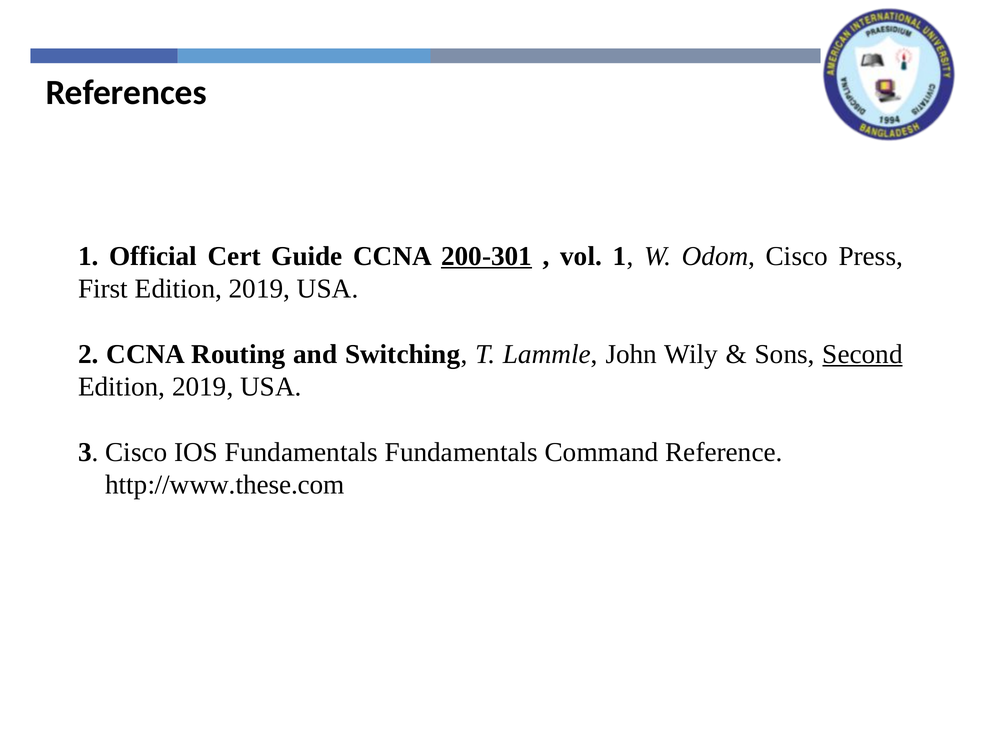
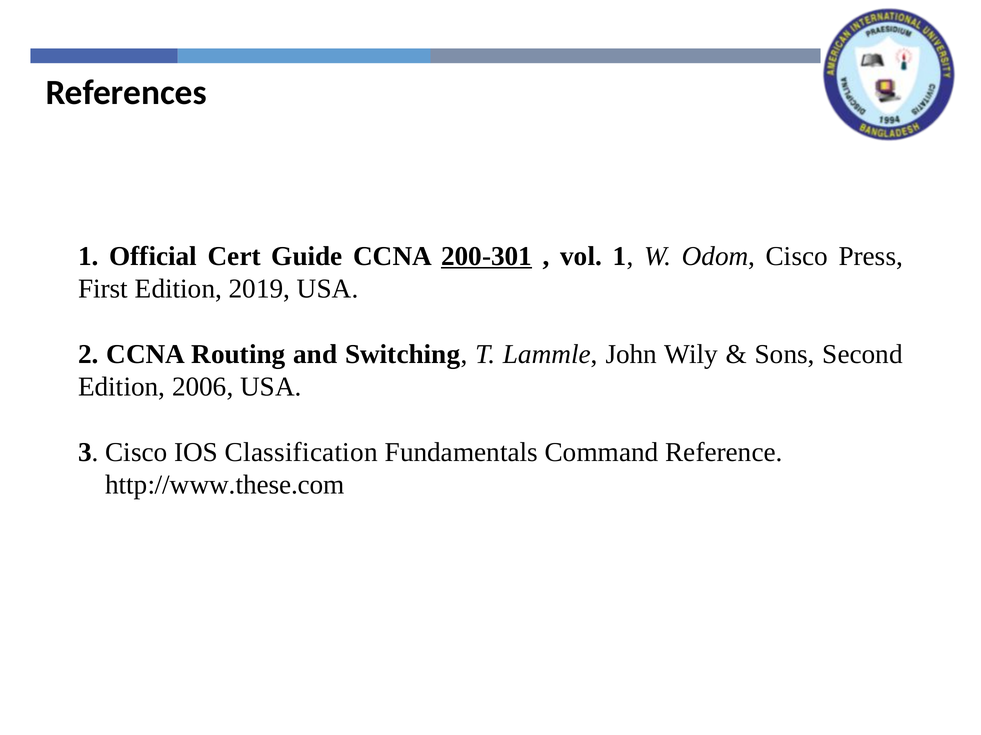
Second underline: present -> none (863, 355)
2019: 2019 -> 2006 (203, 387)
IOS Fundamentals: Fundamentals -> Classification (301, 453)
